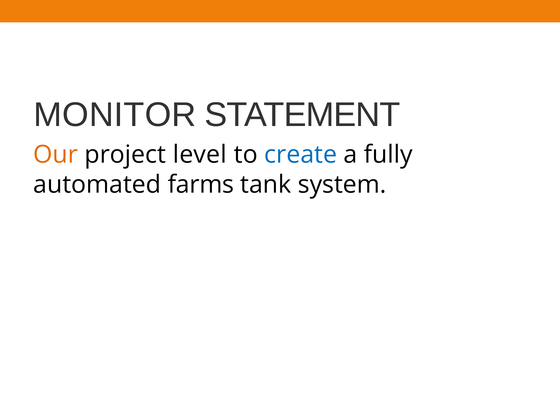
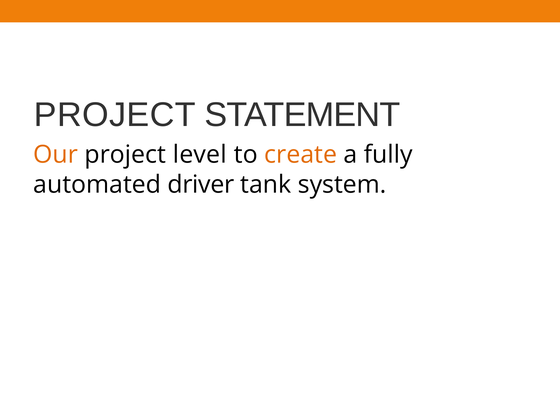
MONITOR: MONITOR -> PROJECT (115, 115)
create colour: blue -> orange (301, 155)
farms: farms -> driver (201, 185)
